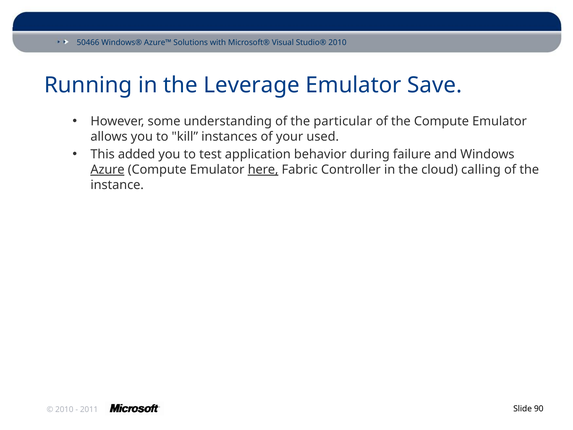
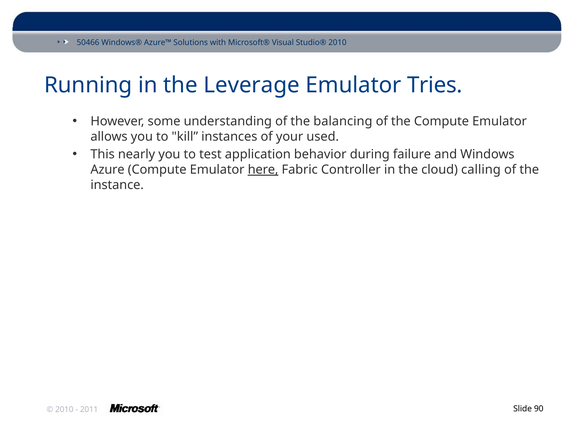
Save: Save -> Tries (435, 85)
particular: particular -> balancing (343, 121)
added: added -> nearly (137, 154)
Azure underline: present -> none (108, 170)
